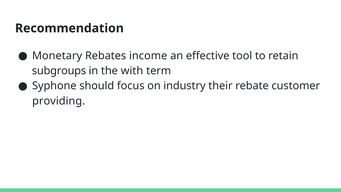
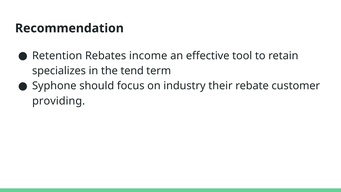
Monetary: Monetary -> Retention (57, 56)
subgroups: subgroups -> specializes (59, 71)
with: with -> tend (132, 71)
